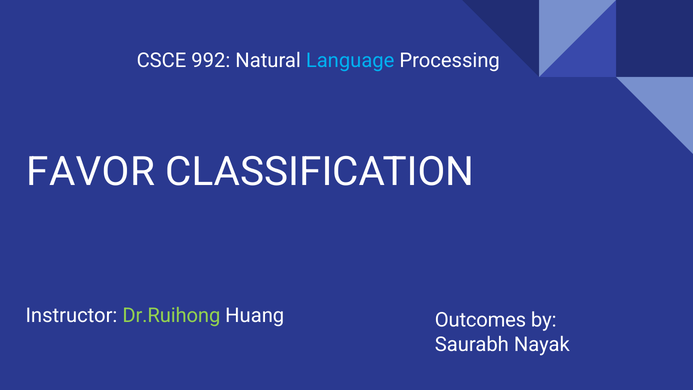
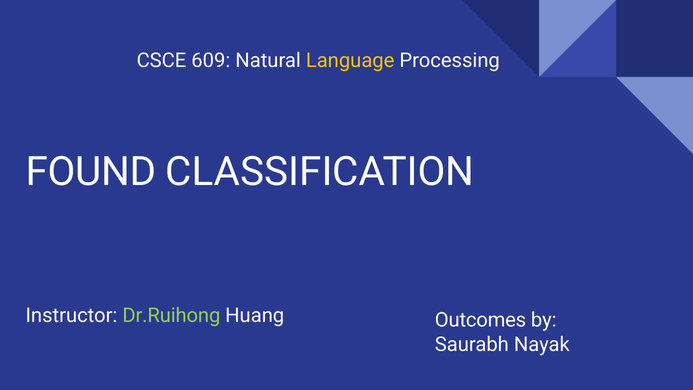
992: 992 -> 609 (211, 60)
Language colour: light blue -> yellow (350, 60)
FAVOR: FAVOR -> FOUND (91, 172)
